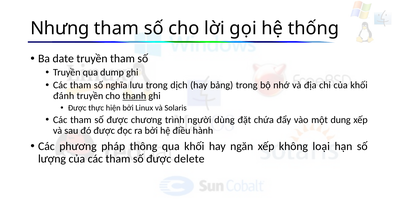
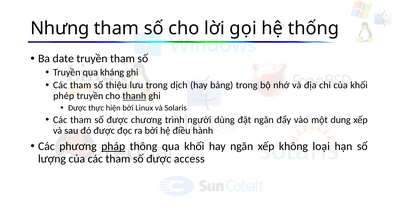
dump: dump -> kháng (112, 72)
nghĩa: nghĩa -> thiệu (116, 85)
đánh: đánh -> phép (64, 96)
đặt chứa: chứa -> ngăn (264, 120)
pháp underline: none -> present (113, 146)
delete: delete -> access (189, 159)
